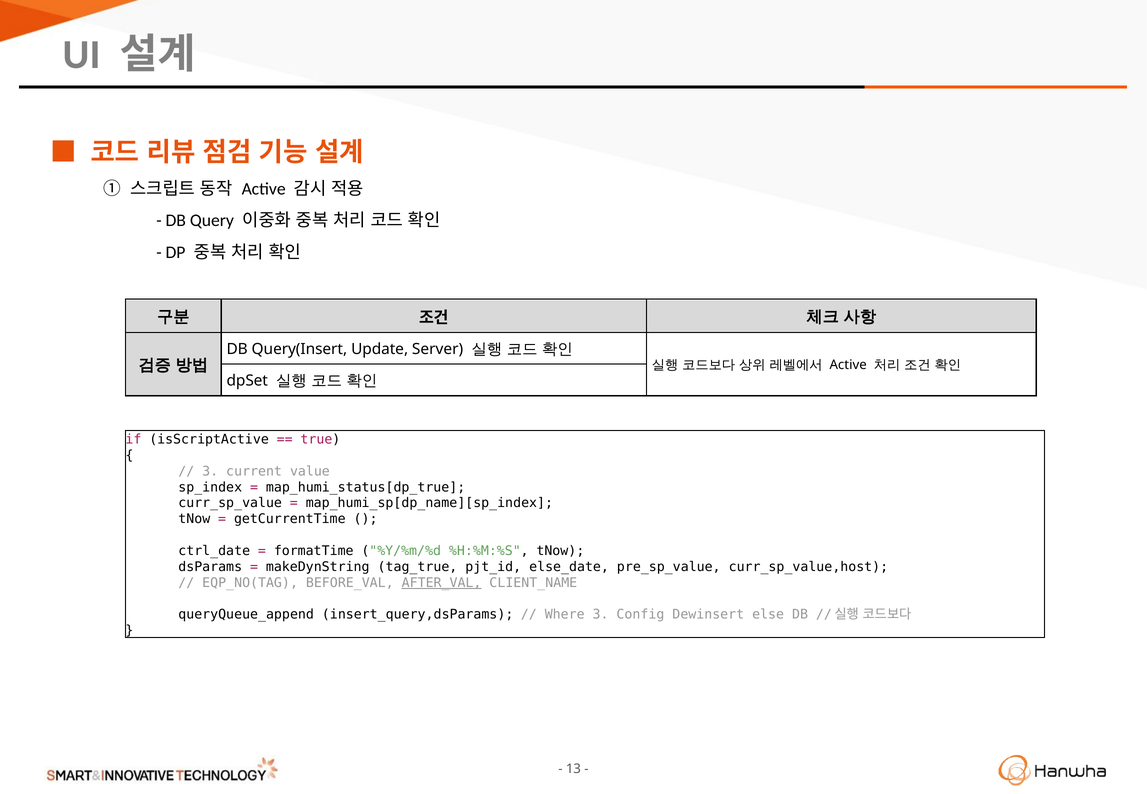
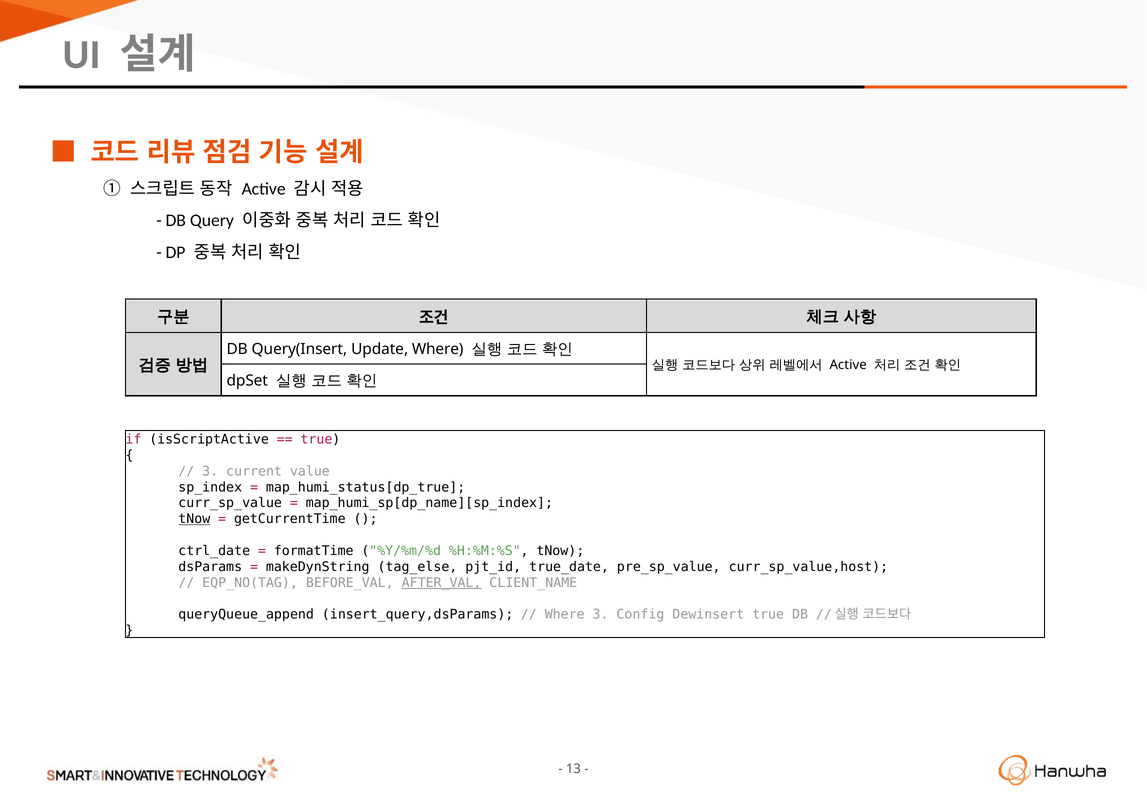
Update Server: Server -> Where (438, 349)
tNow underline: none -> present (194, 519)
tag_true: tag_true -> tag_else (417, 567)
else_date: else_date -> true_date (569, 567)
Dewinsert else: else -> true (768, 615)
